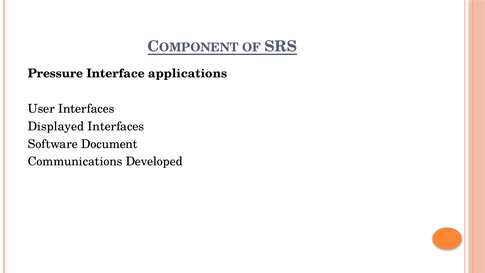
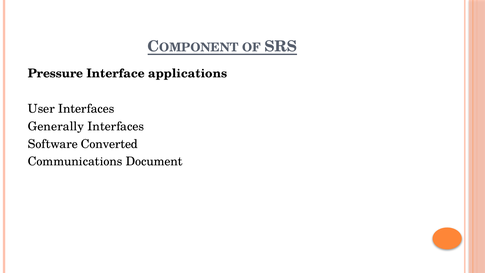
Displayed: Displayed -> Generally (56, 126)
Document: Document -> Converted (109, 144)
Developed: Developed -> Document (154, 162)
